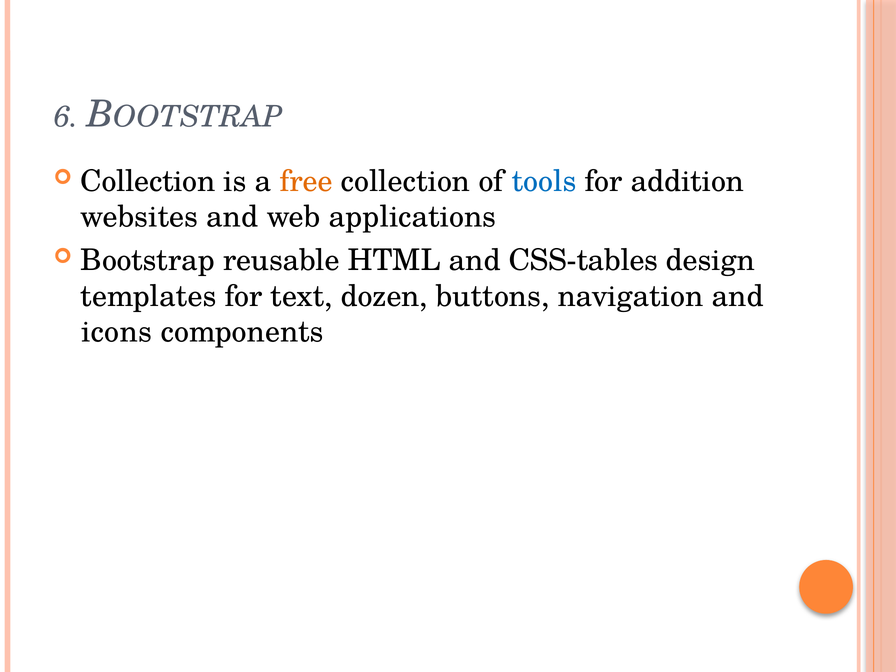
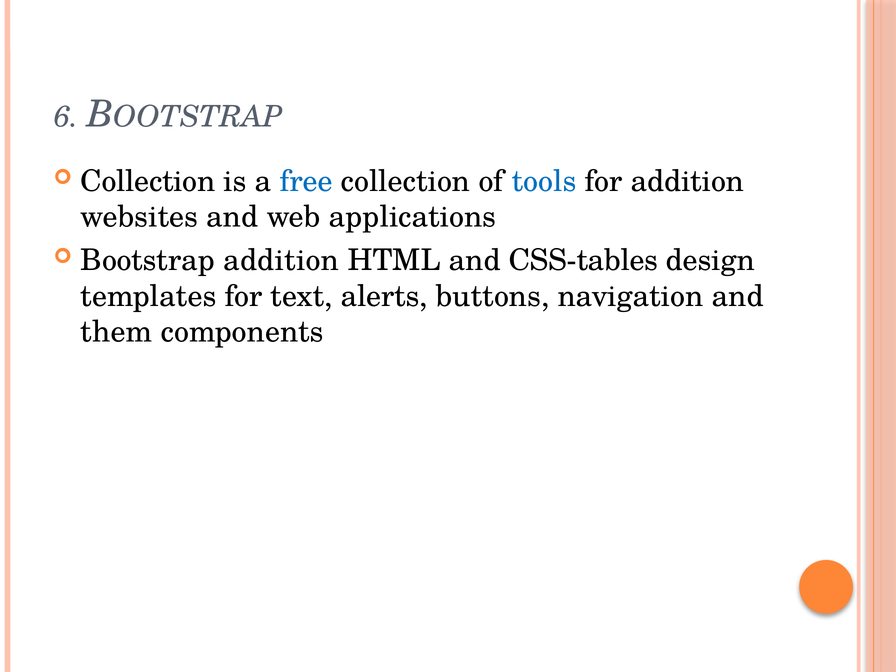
free colour: orange -> blue (306, 181)
Bootstrap reusable: reusable -> addition (281, 260)
dozen: dozen -> alerts (384, 296)
icons: icons -> them (117, 332)
